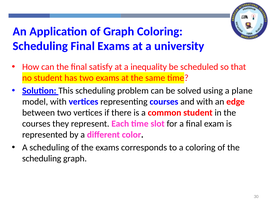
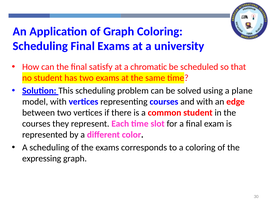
inequality: inequality -> chromatic (149, 67)
scheduling: scheduling -> expressing (42, 159)
